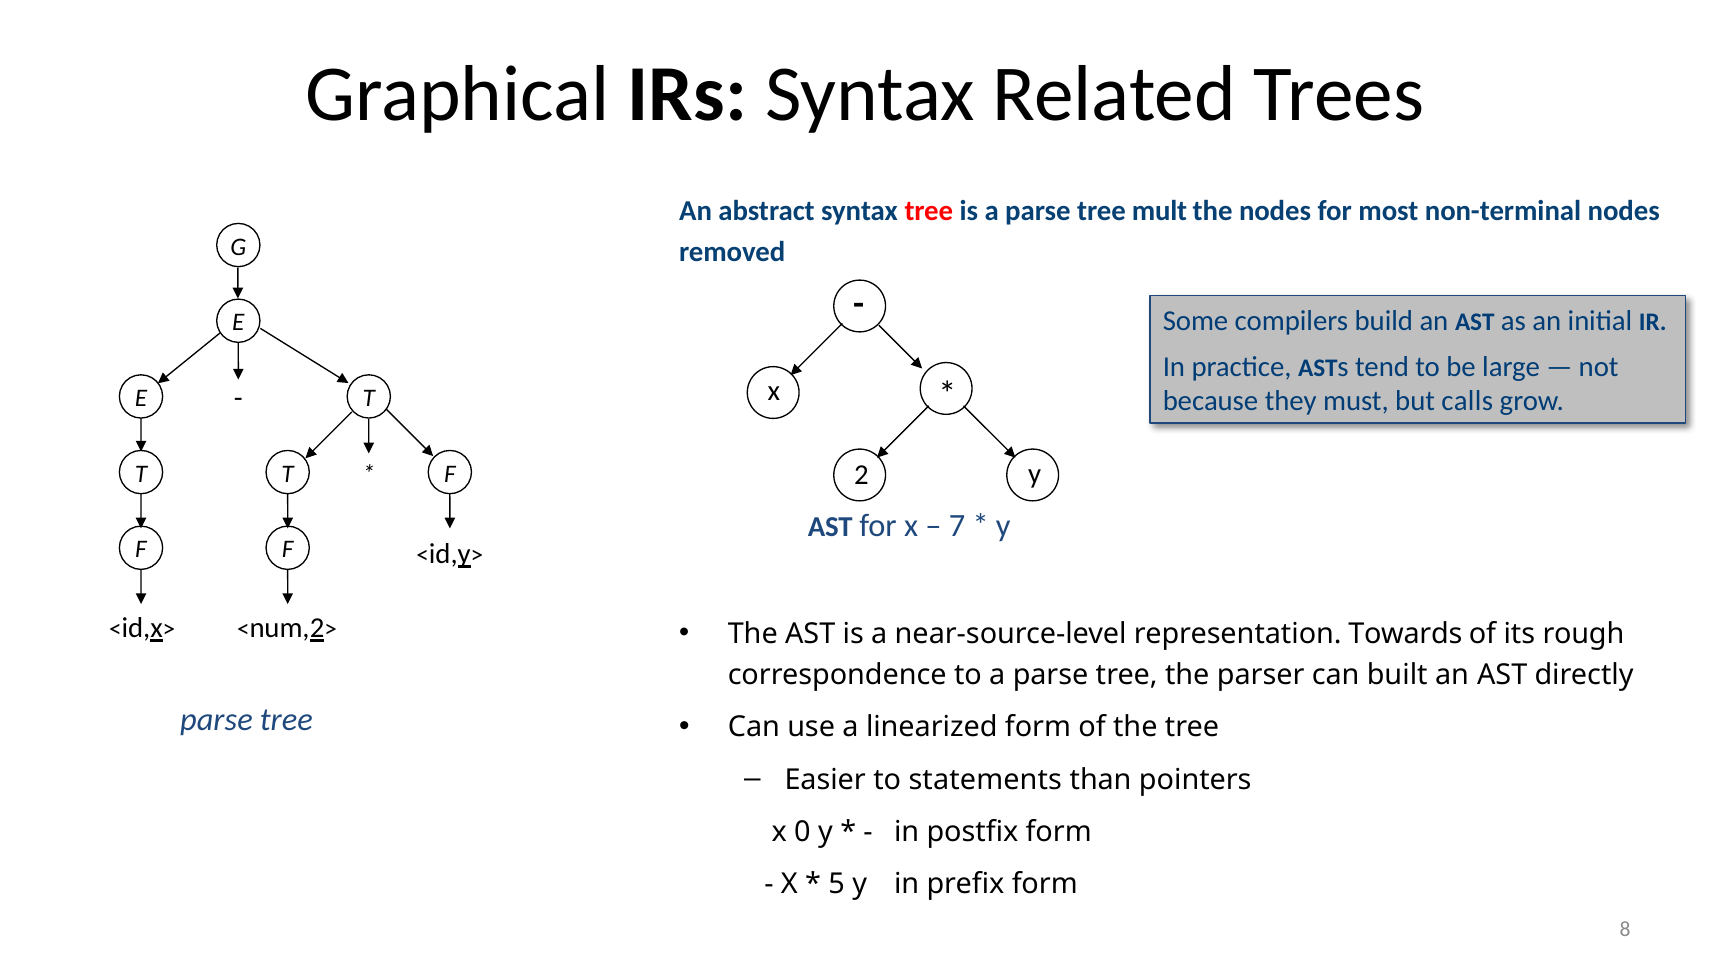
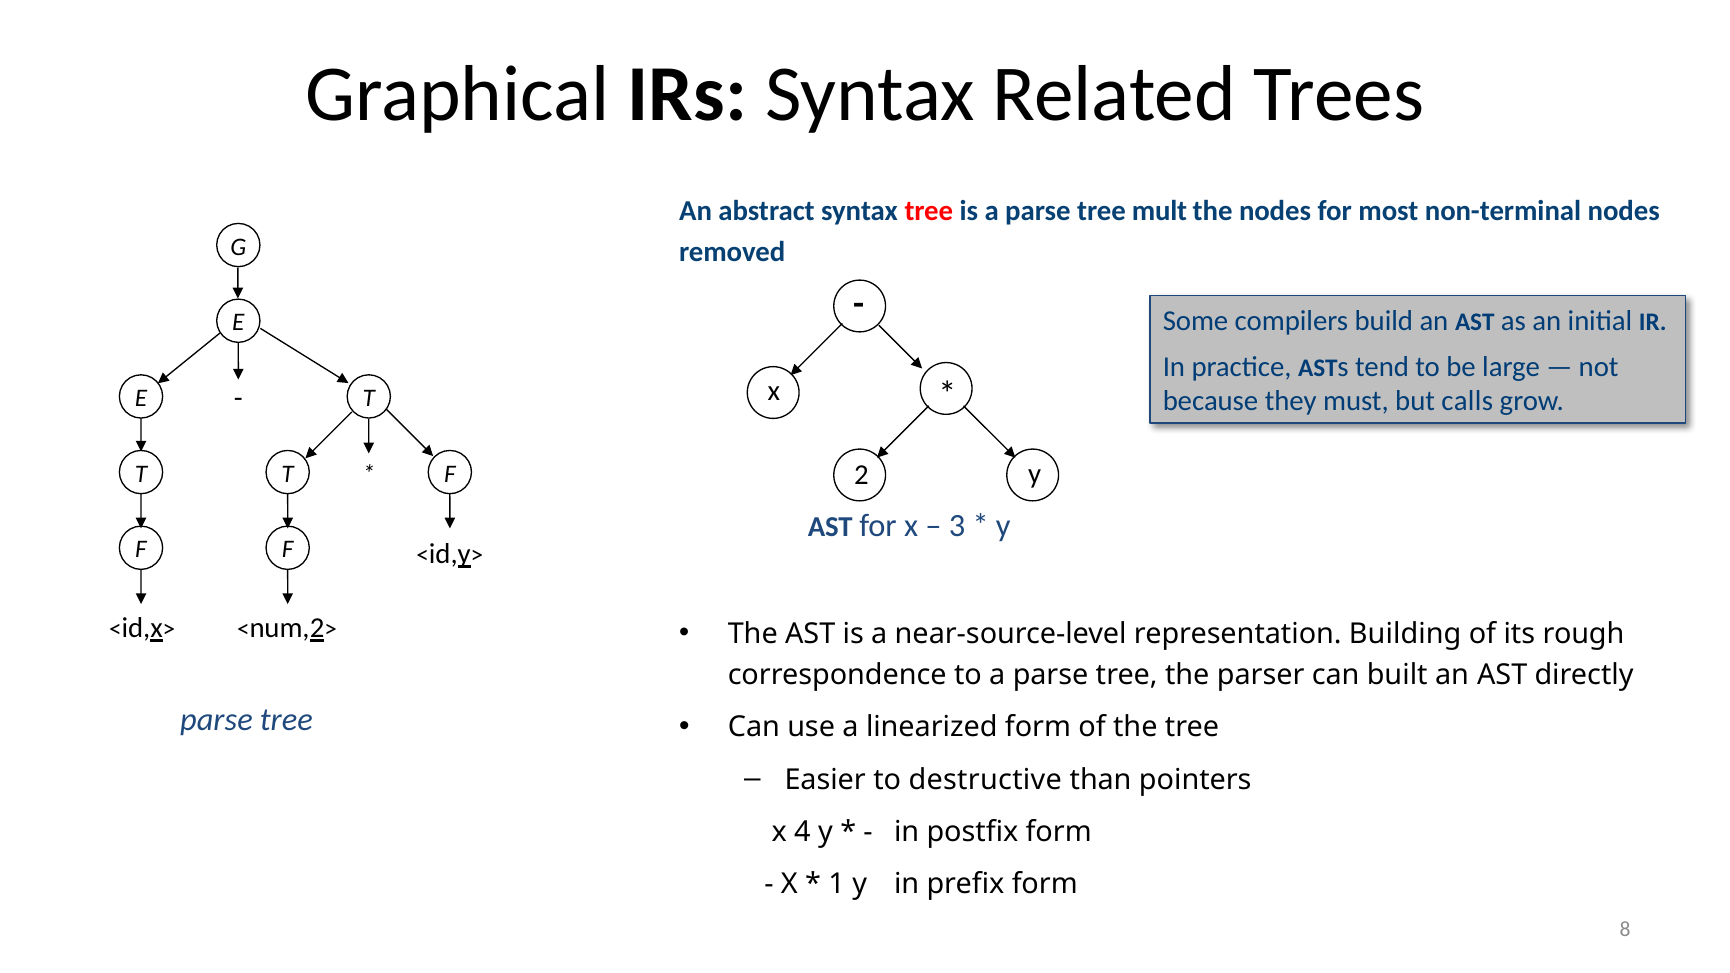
7: 7 -> 3 (957, 526)
Towards: Towards -> Building (1405, 634)
statements: statements -> destructive (985, 780)
0: 0 -> 4 (802, 832)
5: 5 -> 1 (837, 884)
